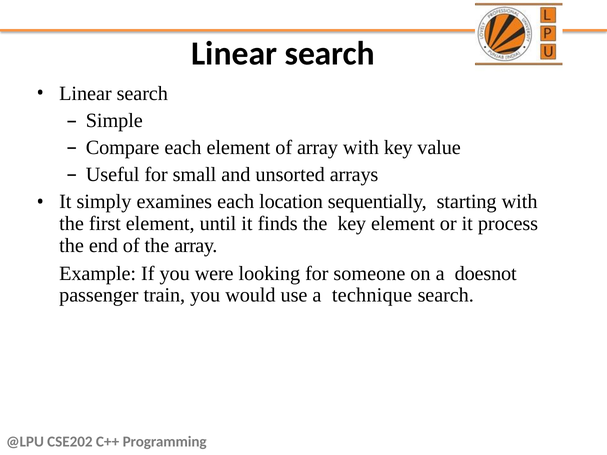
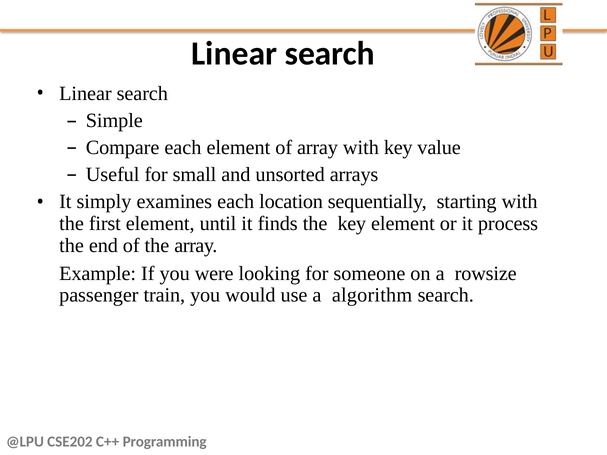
doesnot: doesnot -> rowsize (486, 273)
technique: technique -> algorithm (372, 295)
